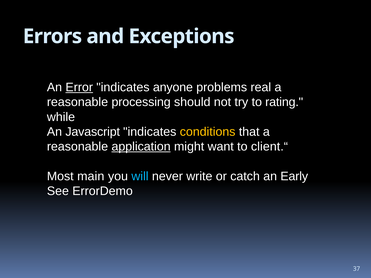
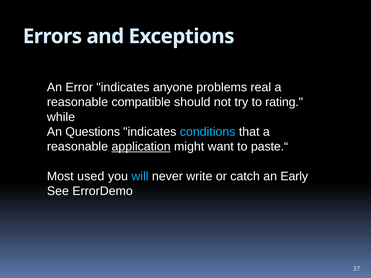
Error underline: present -> none (79, 87)
processing: processing -> compatible (141, 102)
Javascript: Javascript -> Questions (93, 132)
conditions colour: yellow -> light blue (208, 132)
client.“: client.“ -> paste.“ (270, 147)
main: main -> used (91, 176)
